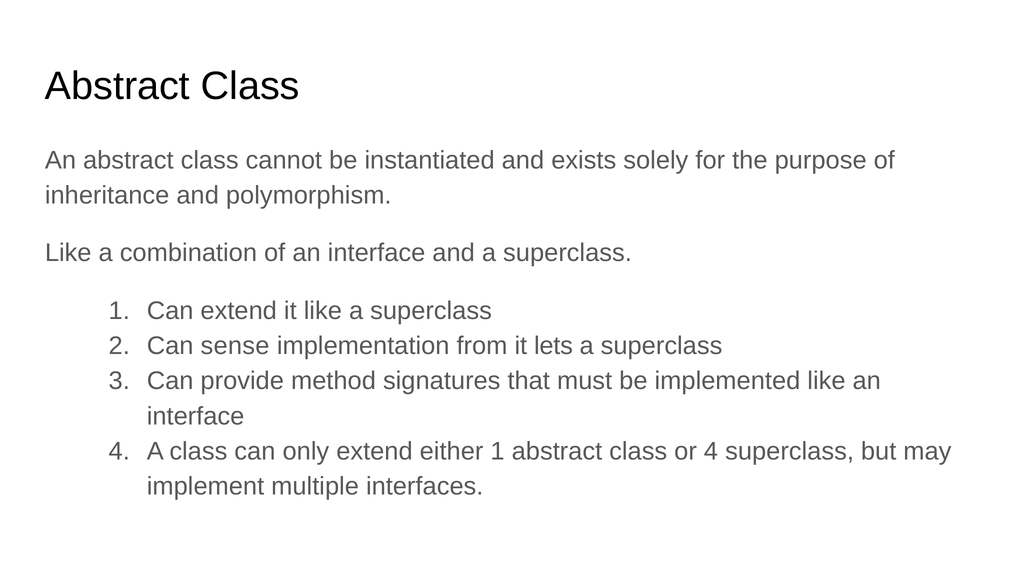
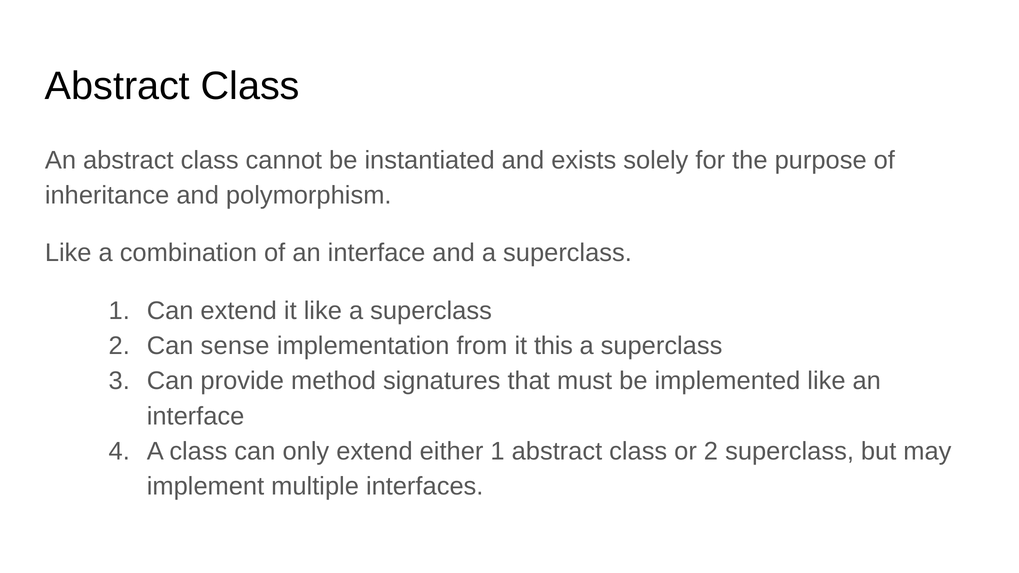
lets: lets -> this (553, 346)
or 4: 4 -> 2 (711, 452)
